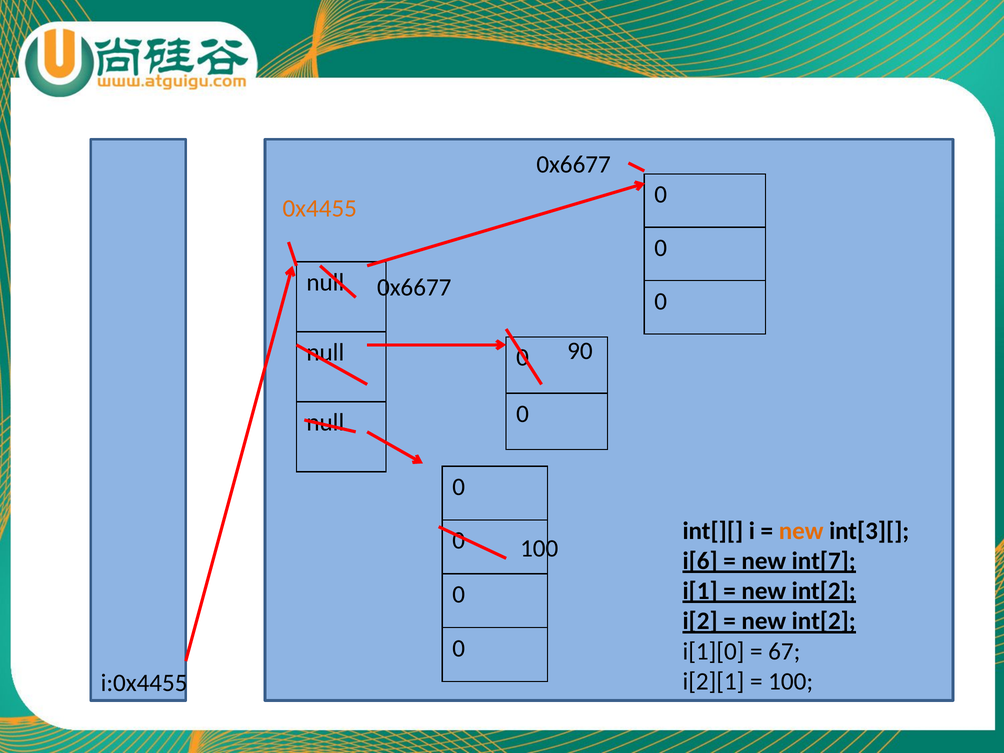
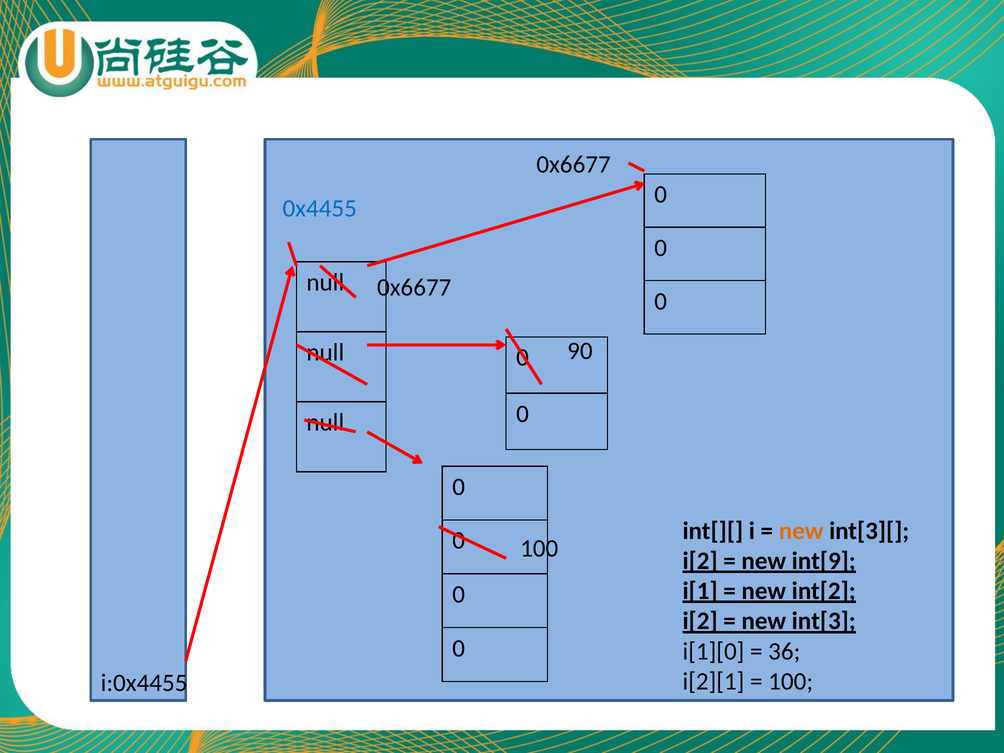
0x4455 colour: orange -> blue (320, 208)
i[6: i[6 -> i[2 (700, 561)
int[7: int[7 -> int[9 (824, 561)
int[2: int[2 -> int[3 (824, 621)
67: 67 -> 36 (784, 651)
